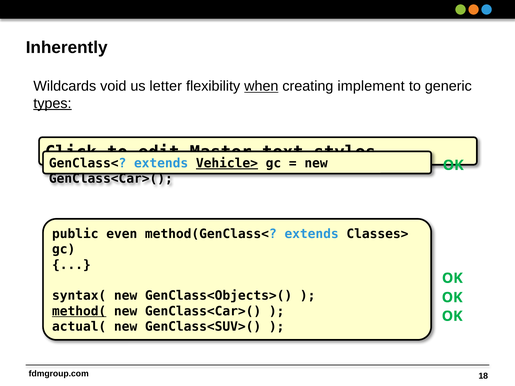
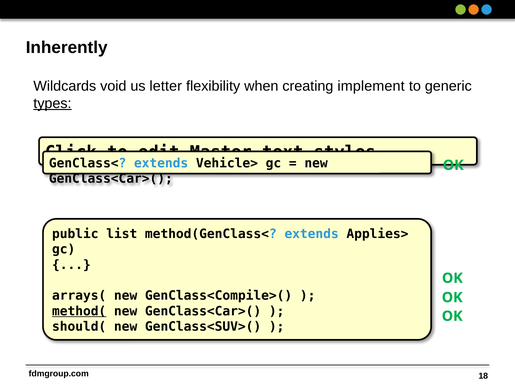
when underline: present -> none (261, 86)
Vehicle> underline: present -> none (227, 163)
even: even -> list (122, 234)
Classes>: Classes> -> Applies> (377, 234)
syntax(: syntax( -> arrays( (79, 296)
GenClass<Objects>(: GenClass<Objects>( -> GenClass<Compile>( (219, 296)
actual(: actual( -> should( (79, 327)
